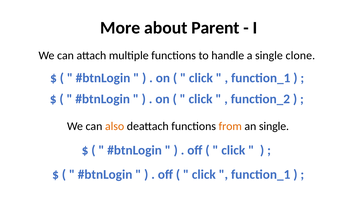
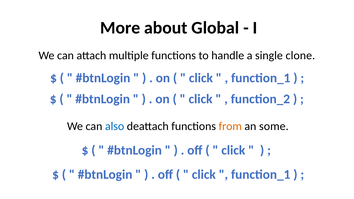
Parent: Parent -> Global (215, 28)
also colour: orange -> blue (115, 126)
an single: single -> some (274, 126)
